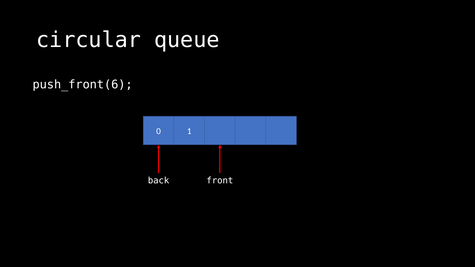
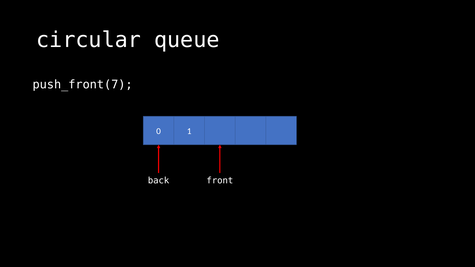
push_front(6: push_front(6 -> push_front(7 (83, 85)
